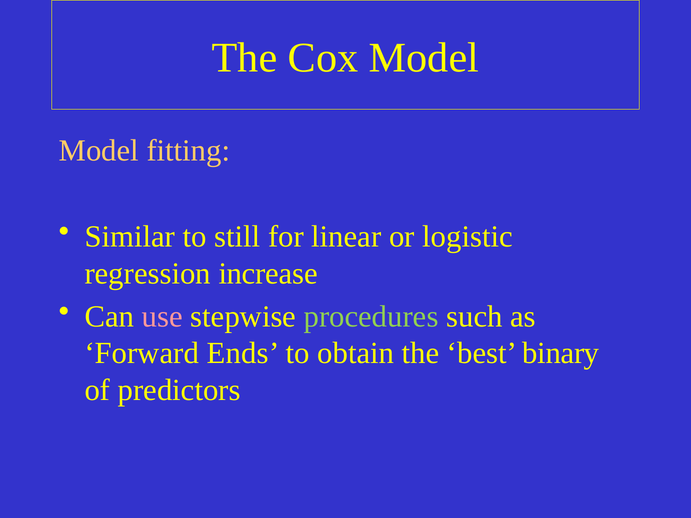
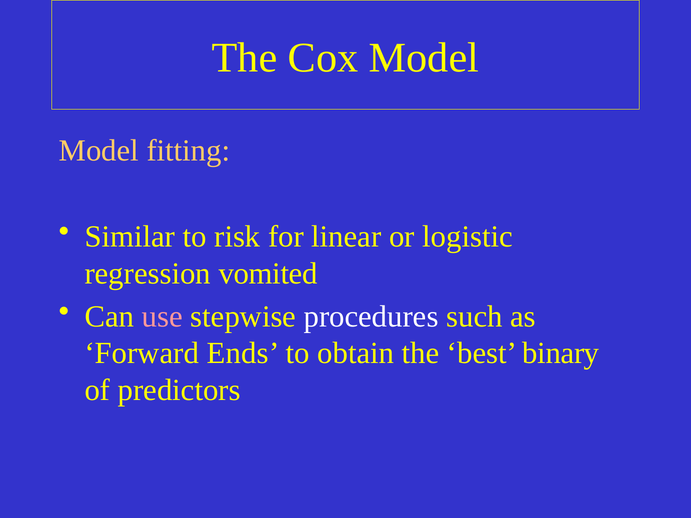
still: still -> risk (237, 237)
increase: increase -> vomited (268, 274)
procedures colour: light green -> white (371, 317)
